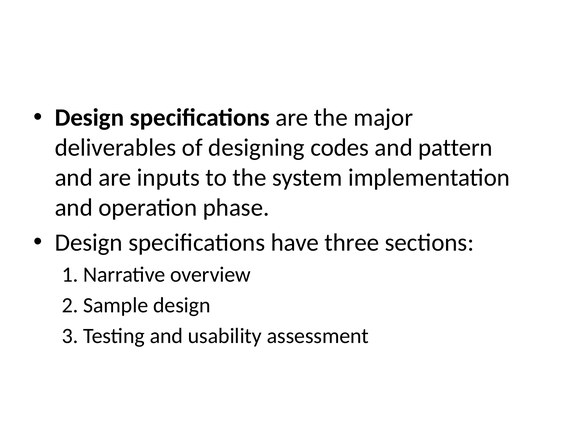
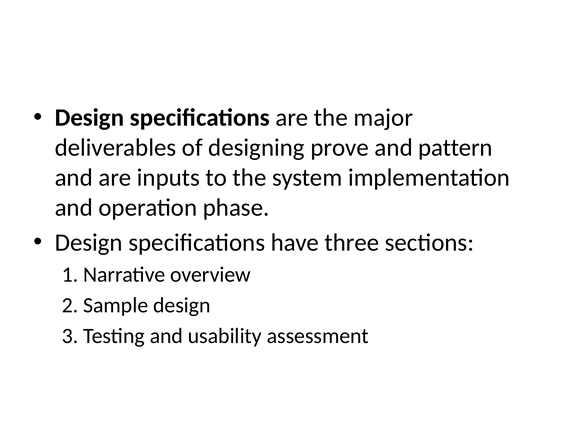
codes: codes -> prove (340, 148)
